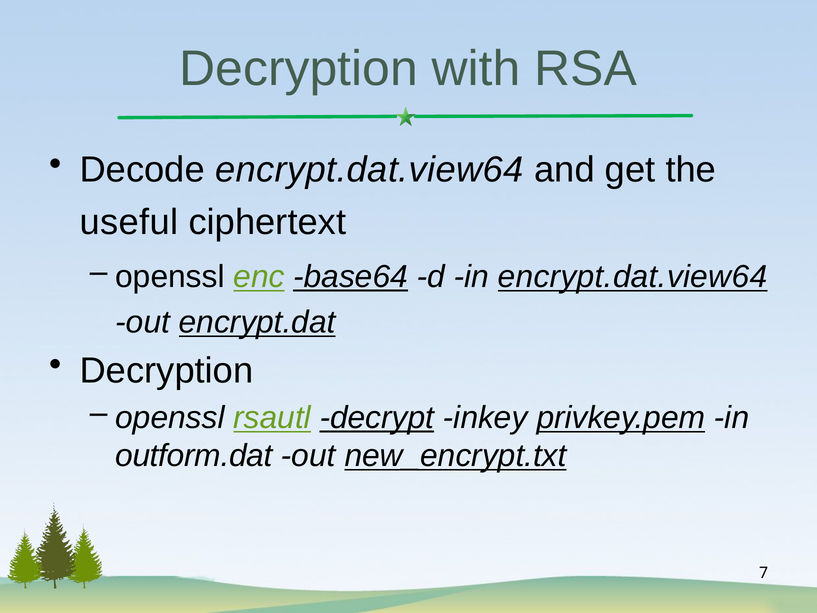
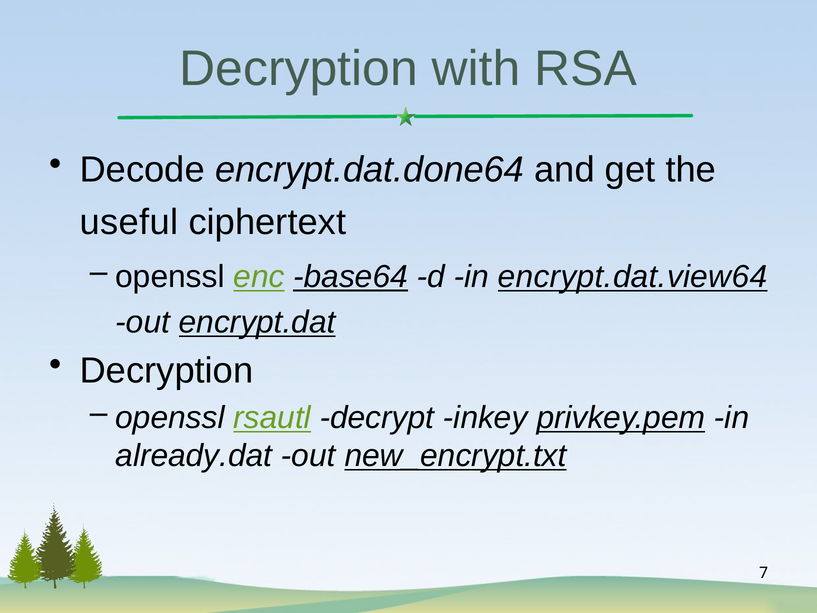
Decode encrypt.dat.view64: encrypt.dat.view64 -> encrypt.dat.done64 (370, 170)
decrypt underline: present -> none (377, 418)
outform.dat: outform.dat -> already.dat (194, 456)
